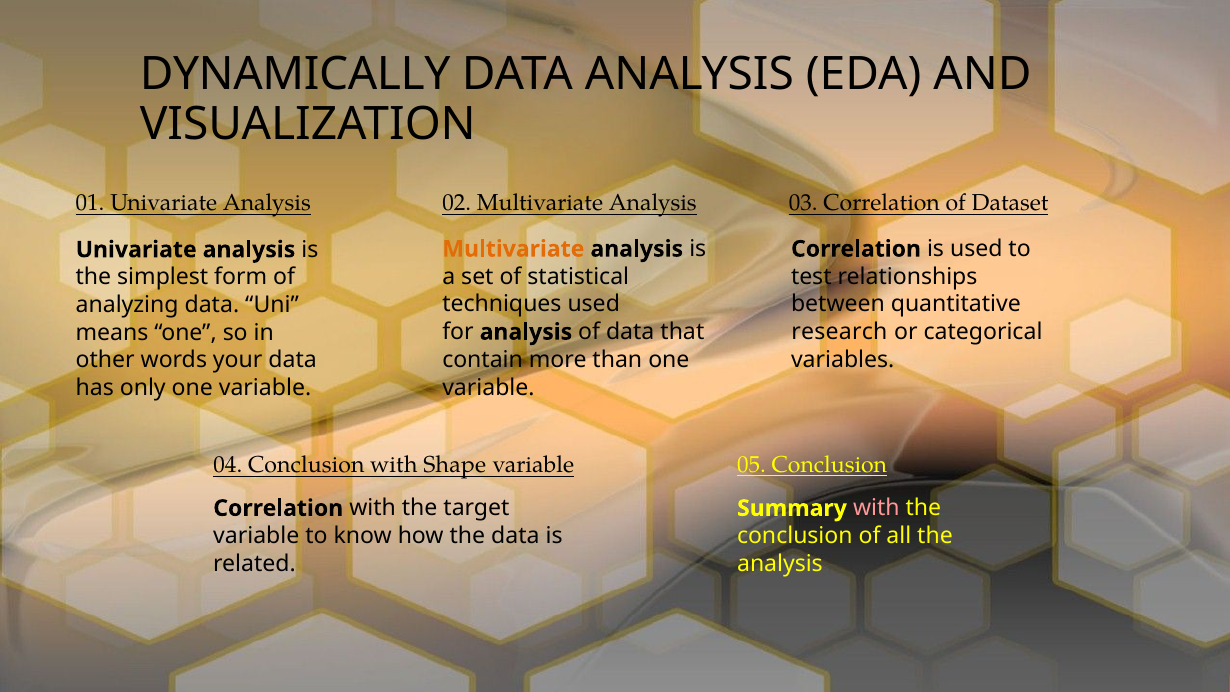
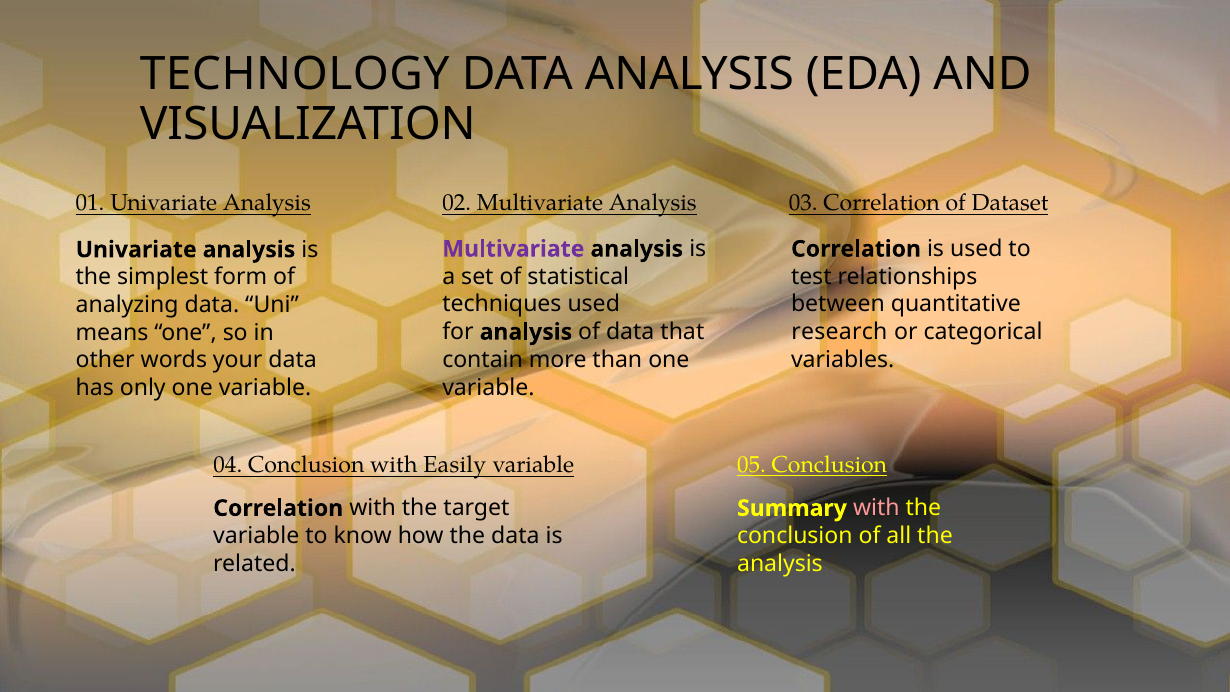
DYNAMICALLY: DYNAMICALLY -> TECHNOLOGY (295, 74)
Multivariate colour: orange -> purple (513, 249)
Shape: Shape -> Easily (455, 465)
